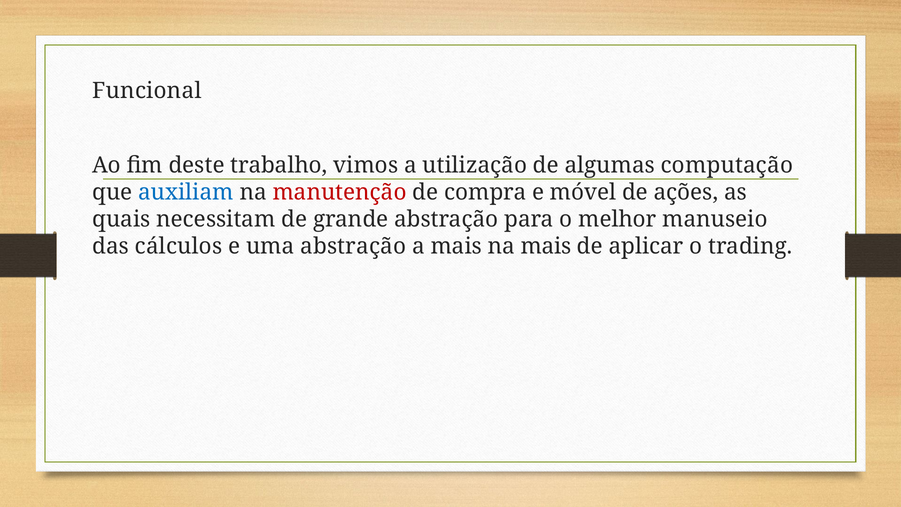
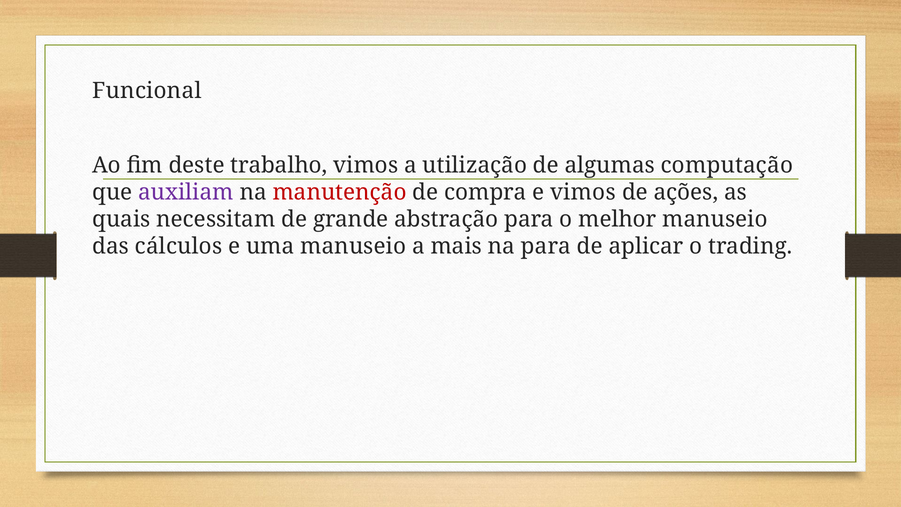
auxiliam colour: blue -> purple (186, 192)
e móvel: móvel -> vimos (583, 192)
uma abstração: abstração -> manuseio (353, 246)
na mais: mais -> para (546, 246)
